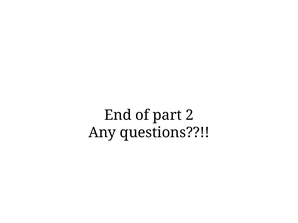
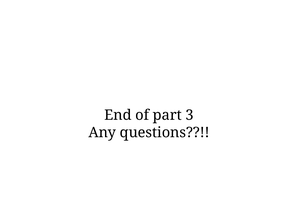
2: 2 -> 3 (190, 115)
